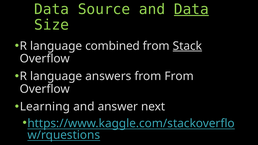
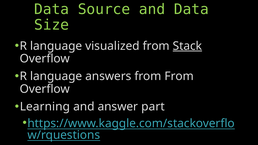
Data underline: present -> none (191, 9)
combined: combined -> visualized (112, 46)
next: next -> part (153, 107)
